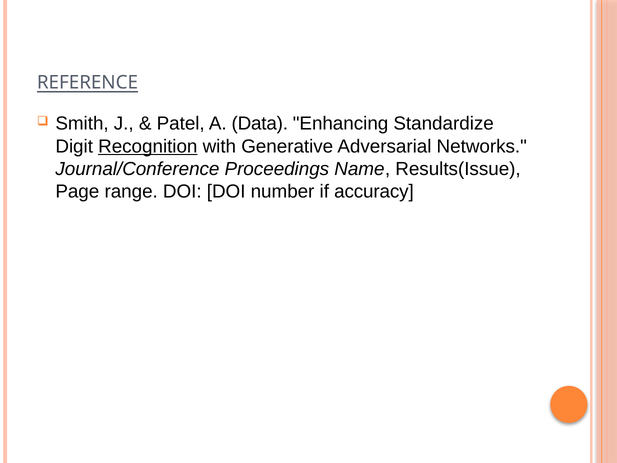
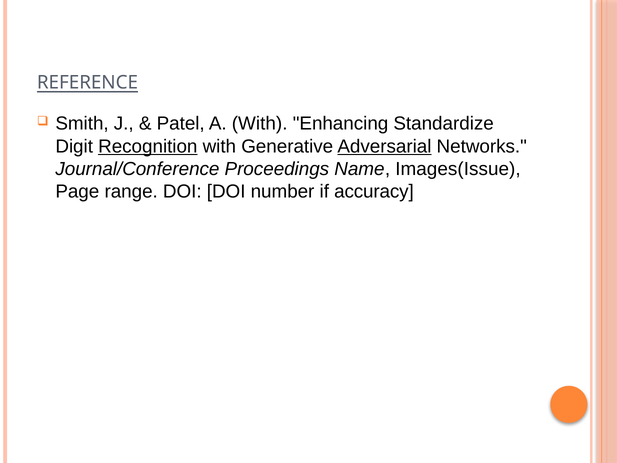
A Data: Data -> With (260, 124)
Adversarial underline: none -> present (384, 146)
Results(Issue: Results(Issue -> Images(Issue (458, 169)
